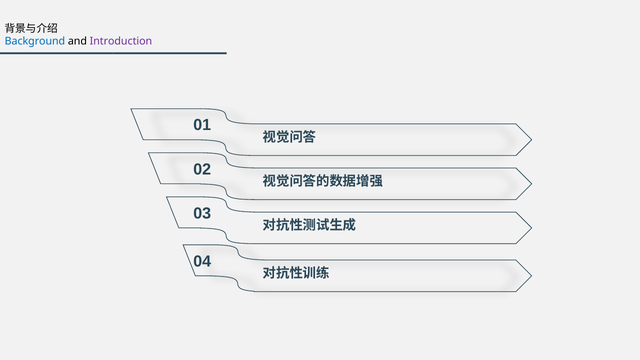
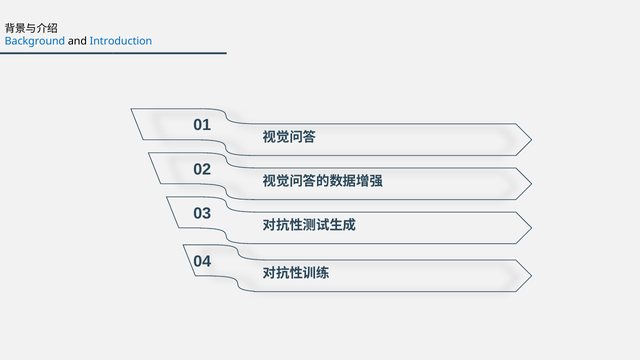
Introduction colour: purple -> blue (121, 41)
